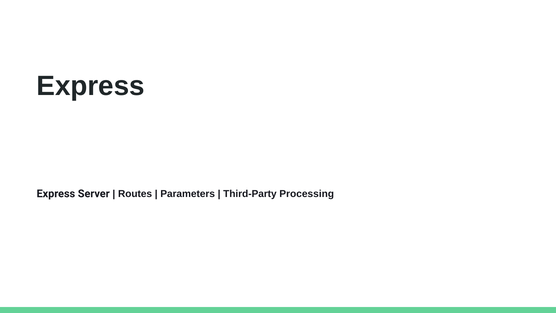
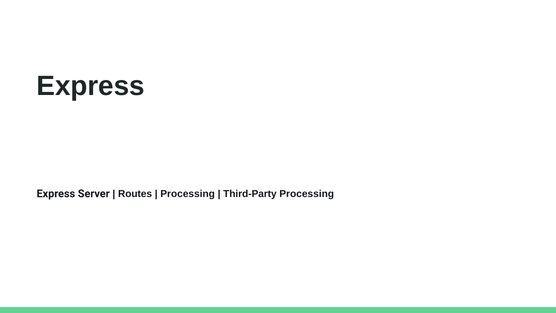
Parameters: Parameters -> Processing (188, 194)
